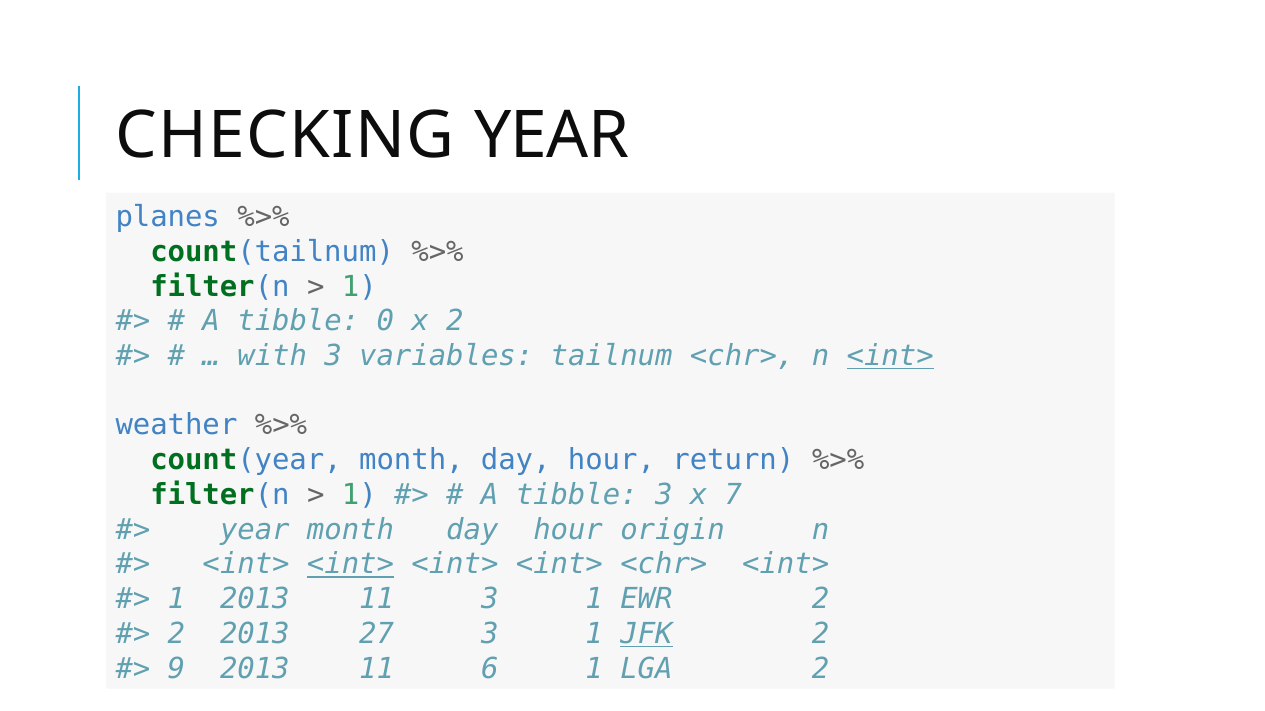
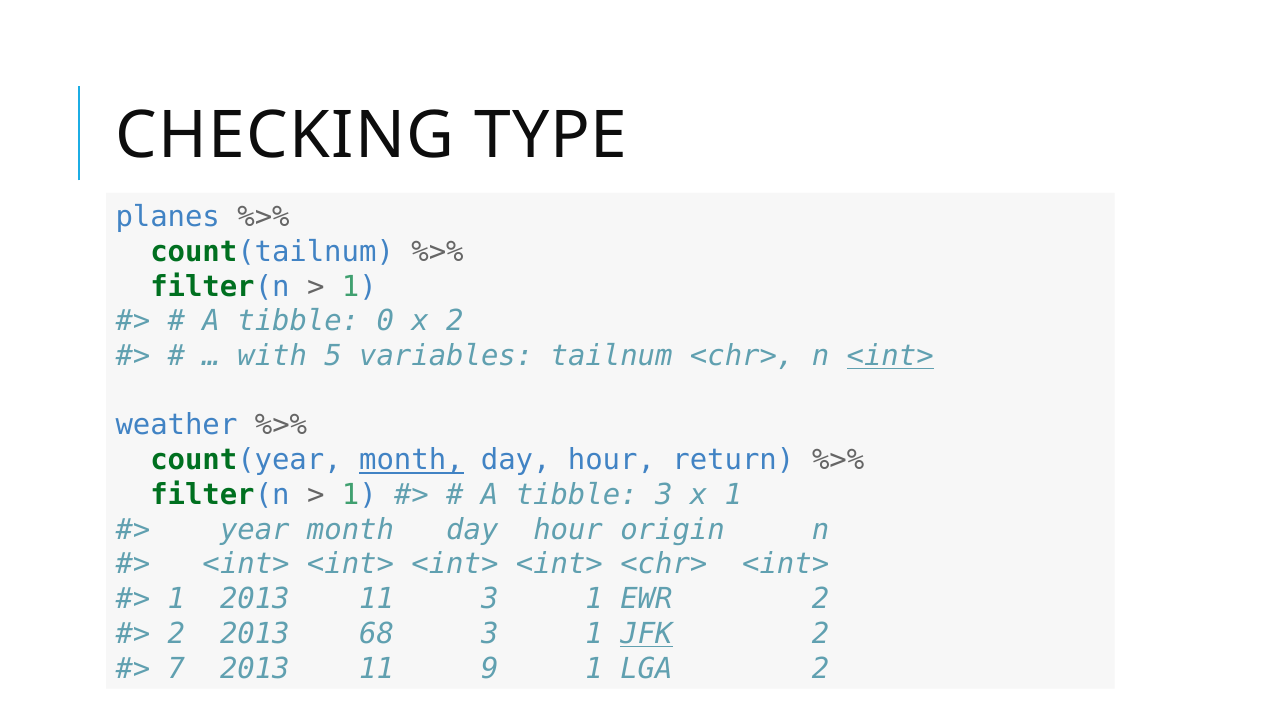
CHECKING YEAR: YEAR -> TYPE (551, 136)
with 3: 3 -> 5 (333, 356)
month underline: none -> present (411, 461)
x 7: 7 -> 1 (733, 495)
<int> underline: present -> none (350, 565)
27: 27 -> 68 (377, 634)
9: 9 -> 7 (176, 669)
6: 6 -> 9 (490, 669)
